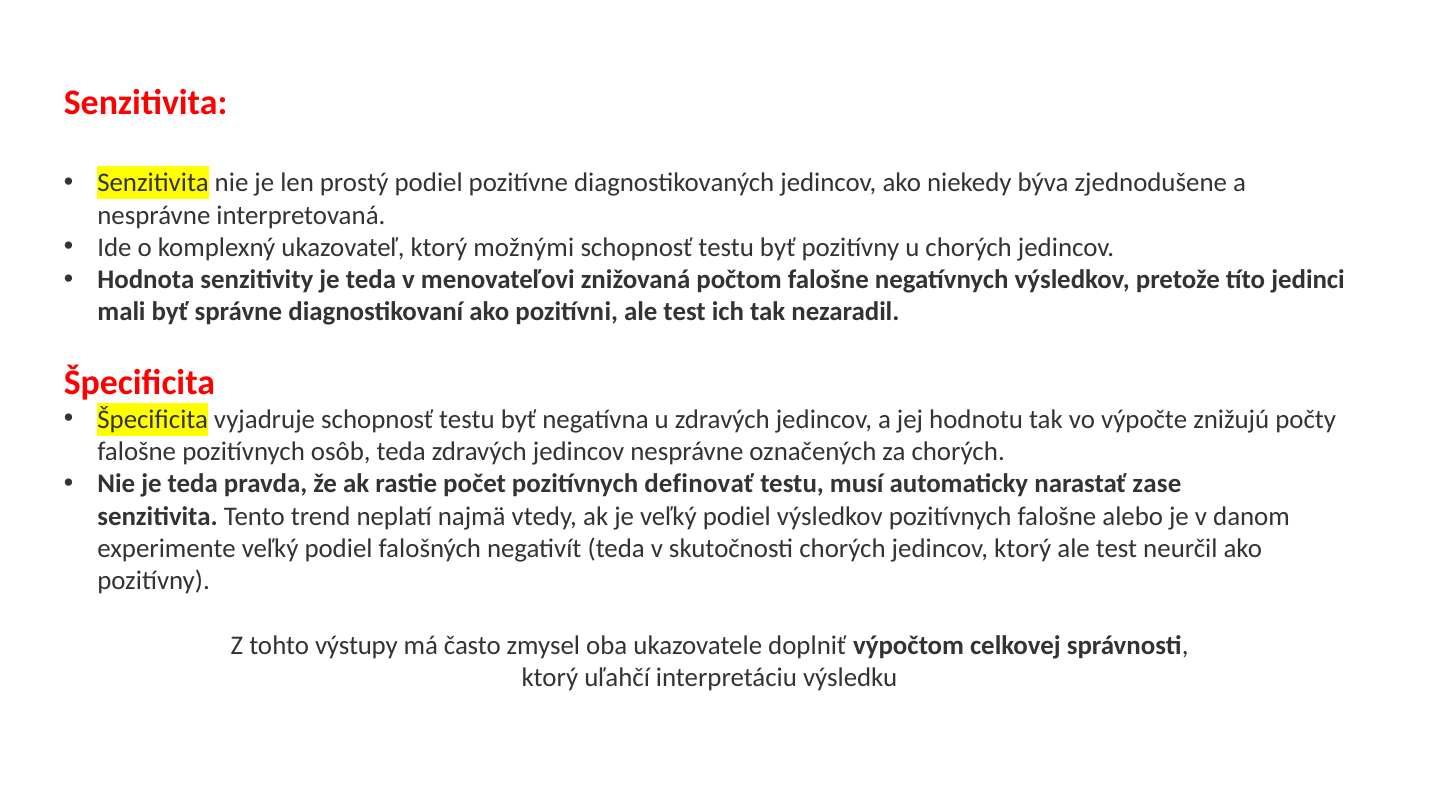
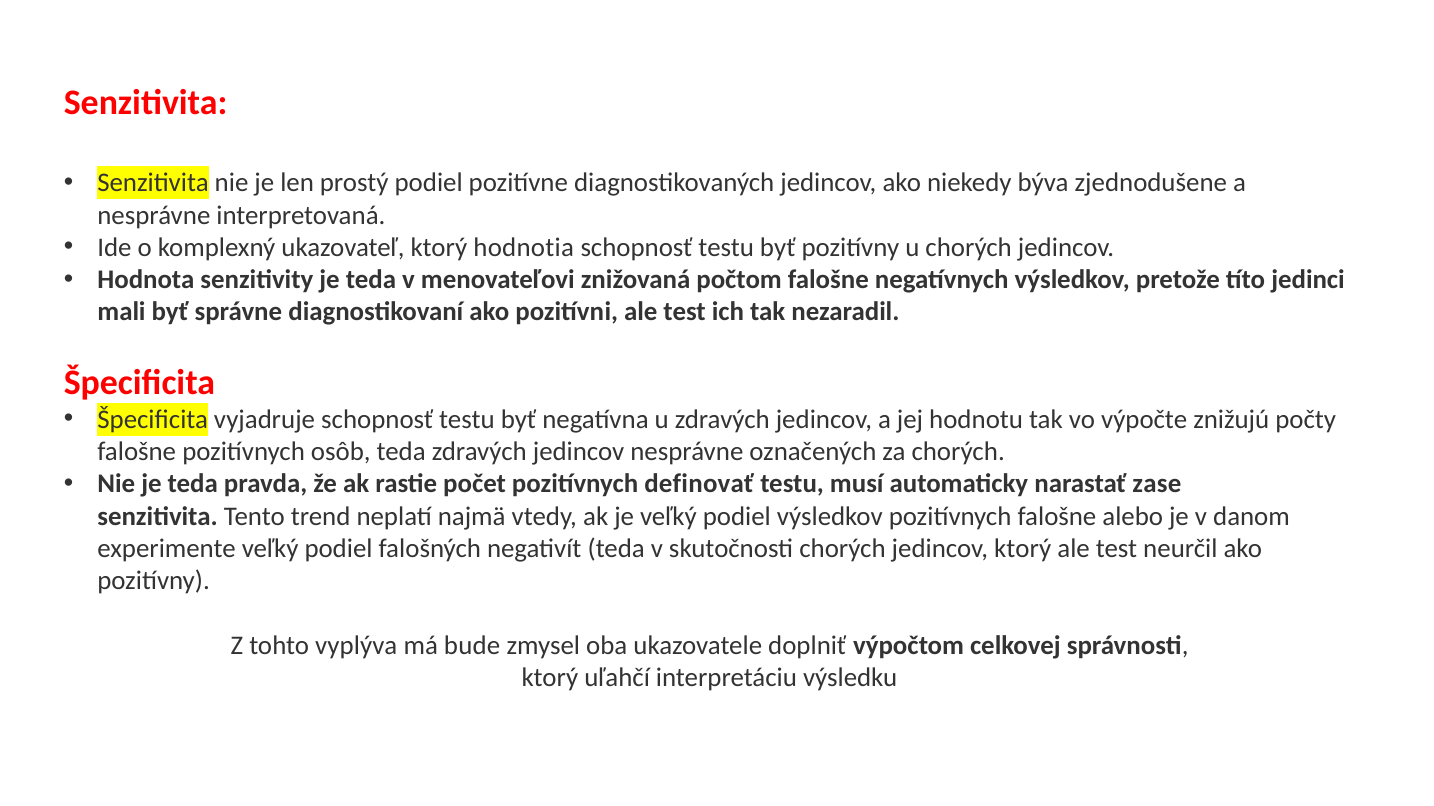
možnými: možnými -> hodnotia (524, 248)
výstupy: výstupy -> vyplýva (356, 646)
často: často -> bude (472, 646)
